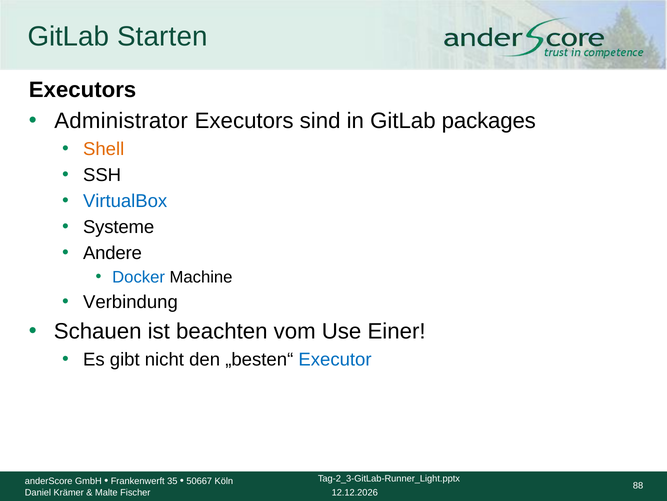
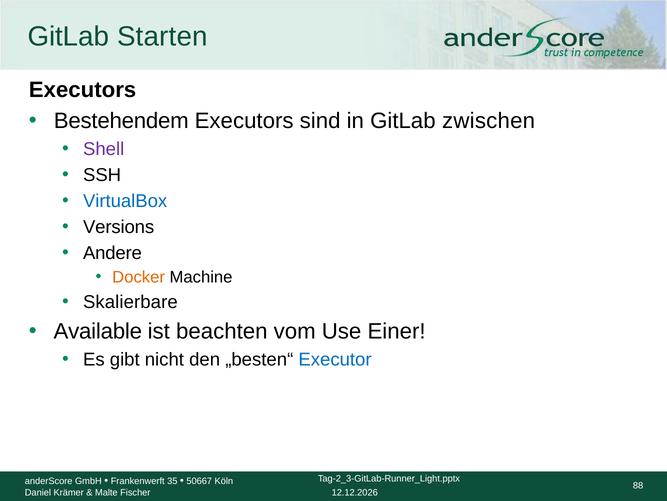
Administrator: Administrator -> Bestehendem (121, 121)
packages: packages -> zwischen (489, 121)
Shell colour: orange -> purple (104, 149)
Systeme: Systeme -> Versions (119, 227)
Docker colour: blue -> orange (139, 277)
Verbindung: Verbindung -> Skalierbare (130, 302)
Schauen: Schauen -> Available (98, 331)
